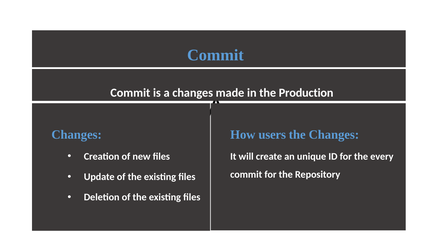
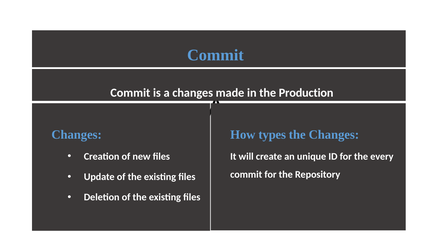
users: users -> types (272, 135)
